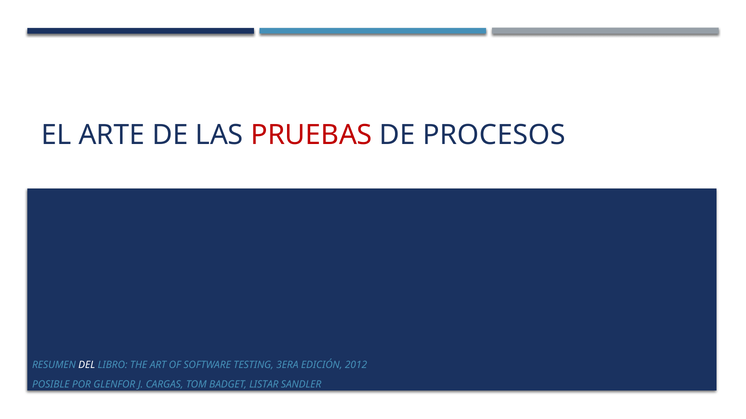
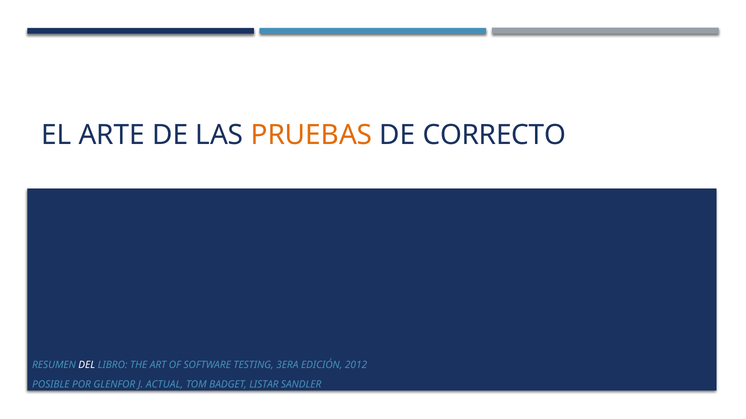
PRUEBAS colour: red -> orange (311, 135)
PROCESOS: PROCESOS -> CORRECTO (494, 135)
CARGAS: CARGAS -> ACTUAL (165, 385)
